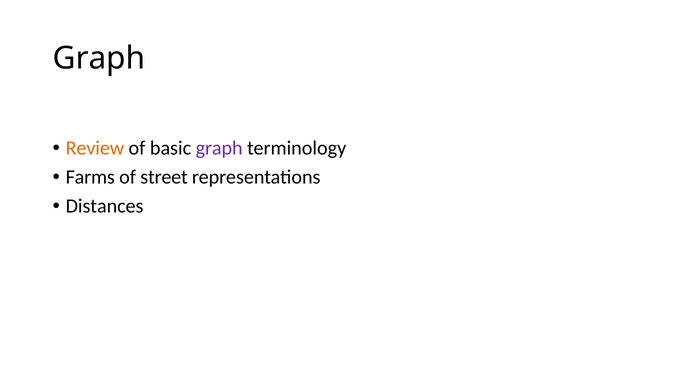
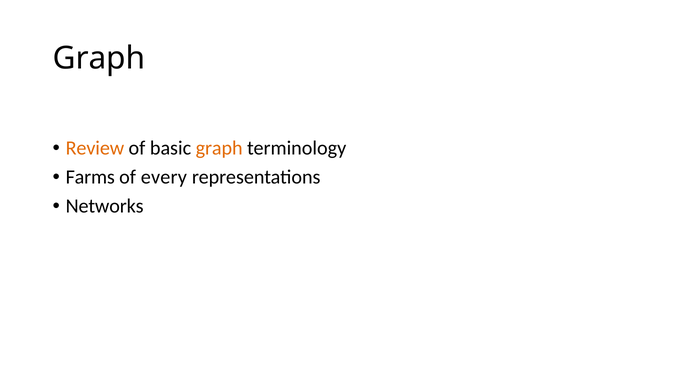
graph colour: purple -> orange (219, 148)
street: street -> every (164, 177)
Distances: Distances -> Networks (105, 206)
